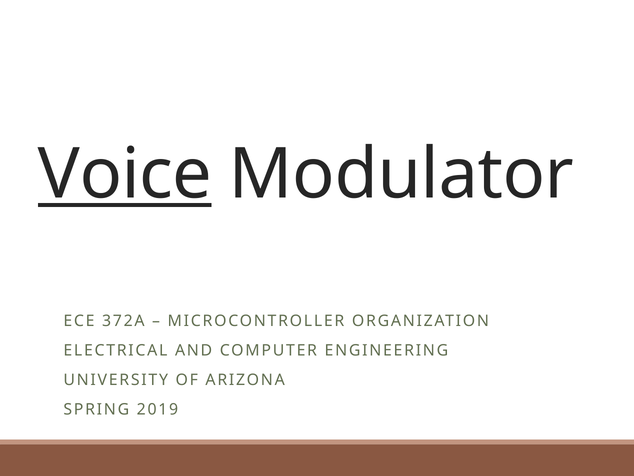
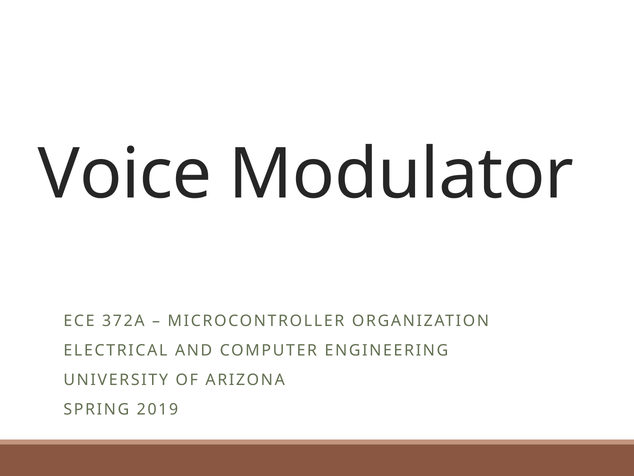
Voice underline: present -> none (125, 175)
